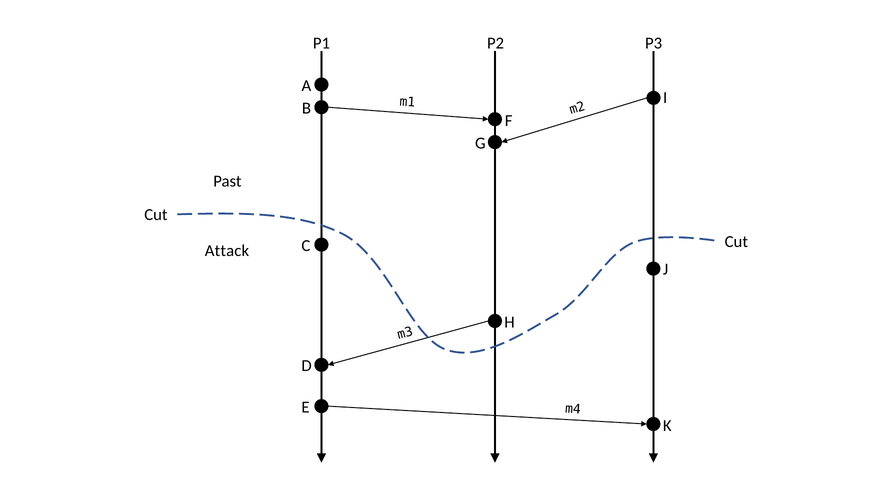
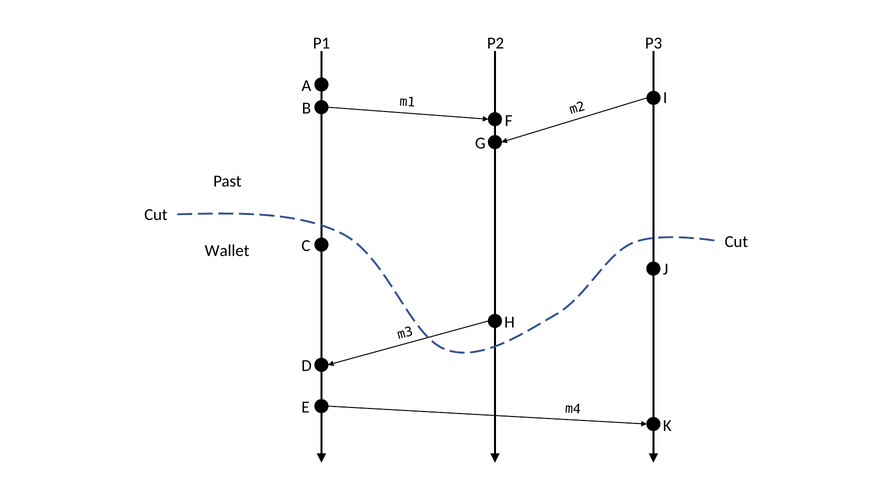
Attack: Attack -> Wallet (227, 251)
